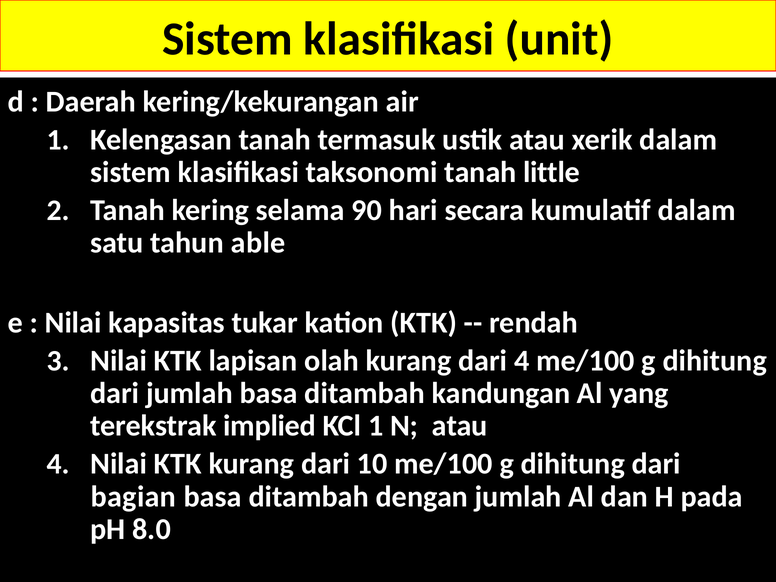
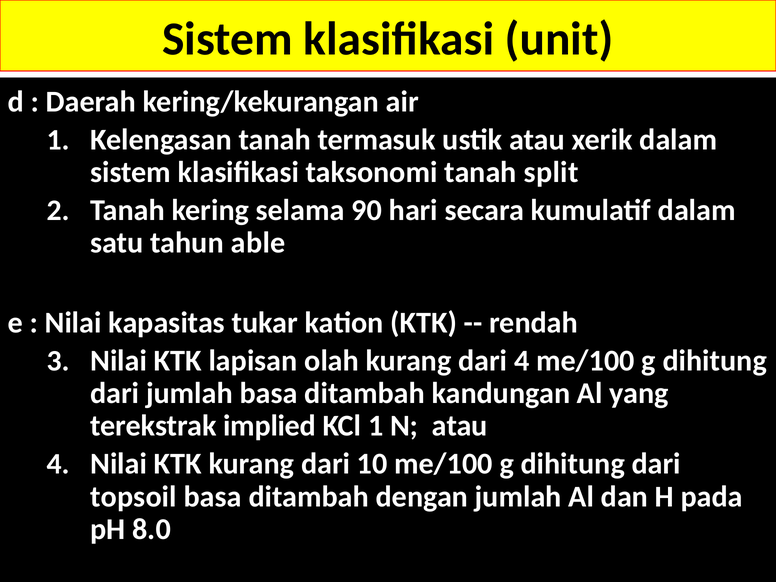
little: little -> split (551, 172)
bagian: bagian -> topsoil (134, 497)
